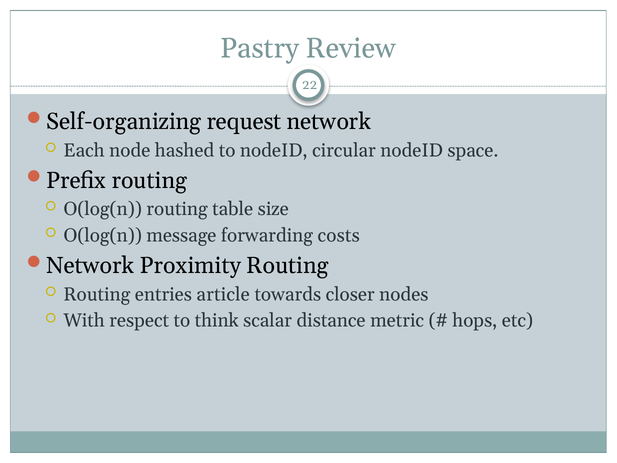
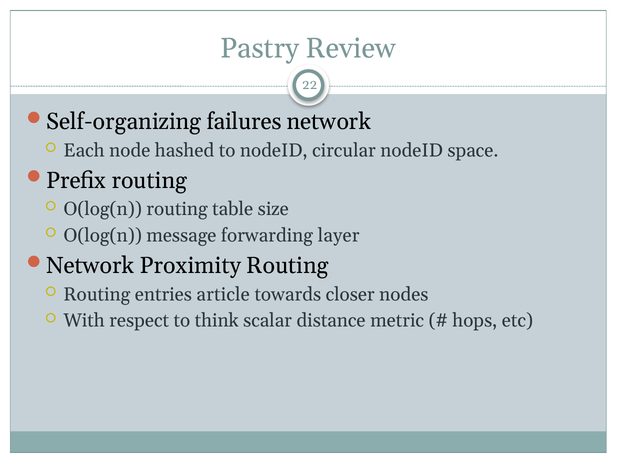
request: request -> failures (244, 122)
costs: costs -> layer (339, 235)
